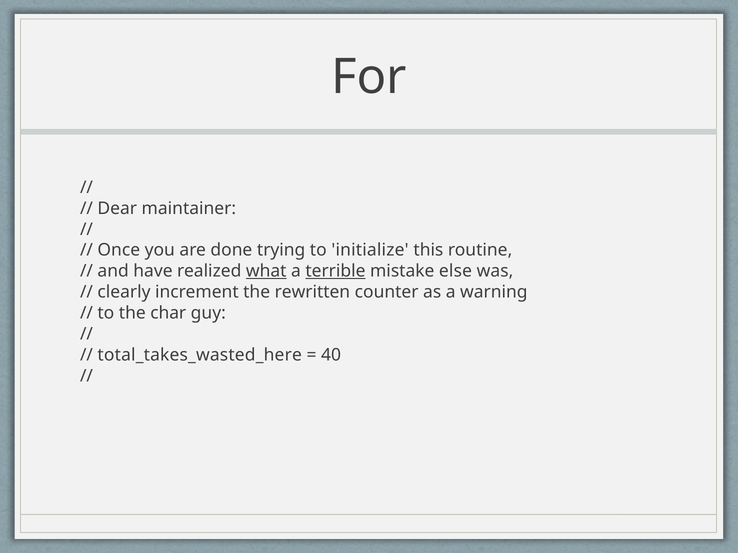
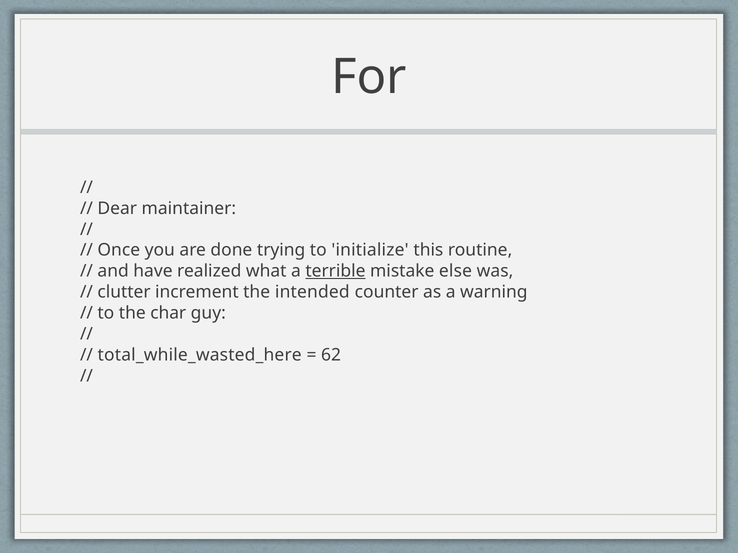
what underline: present -> none (266, 271)
clearly: clearly -> clutter (124, 292)
rewritten: rewritten -> intended (312, 292)
total_takes_wasted_here: total_takes_wasted_here -> total_while_wasted_here (200, 355)
40: 40 -> 62 (331, 355)
